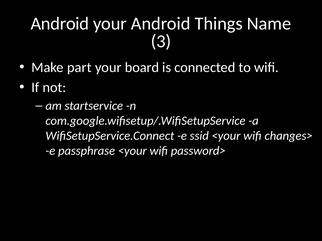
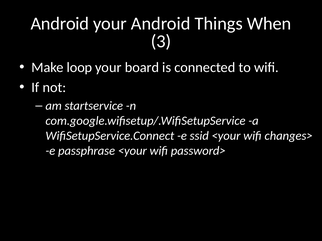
Name: Name -> When (269, 24)
part: part -> loop (79, 68)
